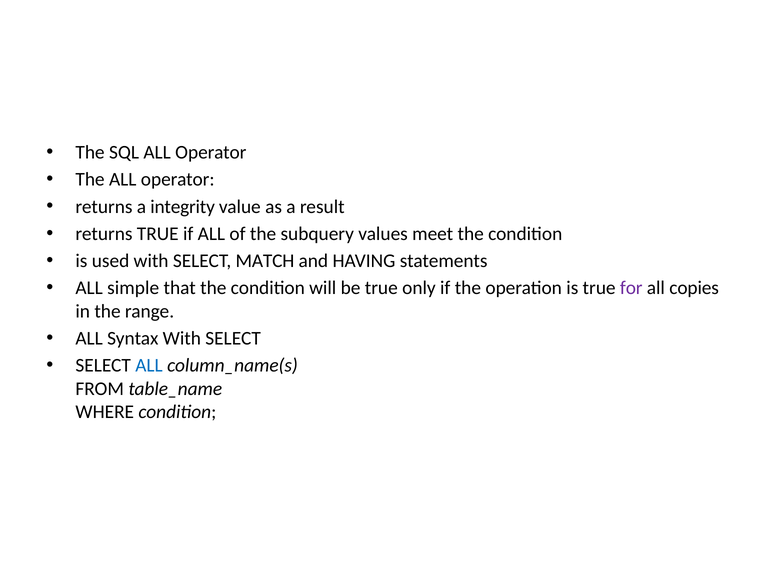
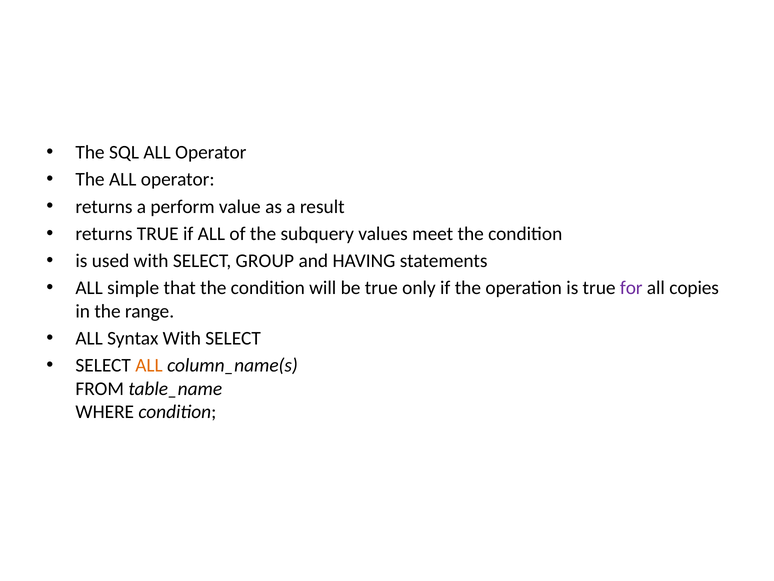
integrity: integrity -> perform (183, 206)
MATCH: MATCH -> GROUP (265, 261)
ALL colour: blue -> orange (149, 365)
